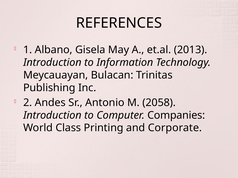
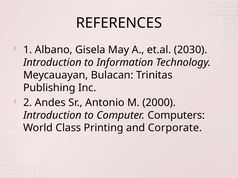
2013: 2013 -> 2030 (191, 50)
2058: 2058 -> 2000 (159, 103)
Companies: Companies -> Computers (176, 116)
